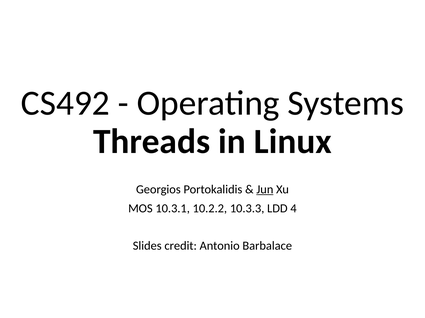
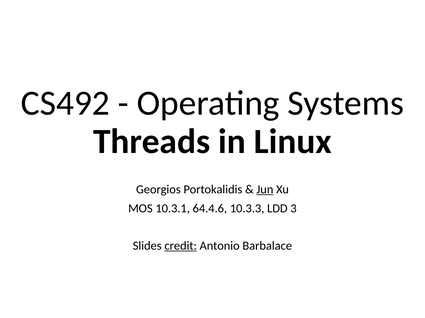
10.2.2: 10.2.2 -> 64.4.6 (210, 209)
4: 4 -> 3 (294, 209)
credit underline: none -> present (181, 246)
